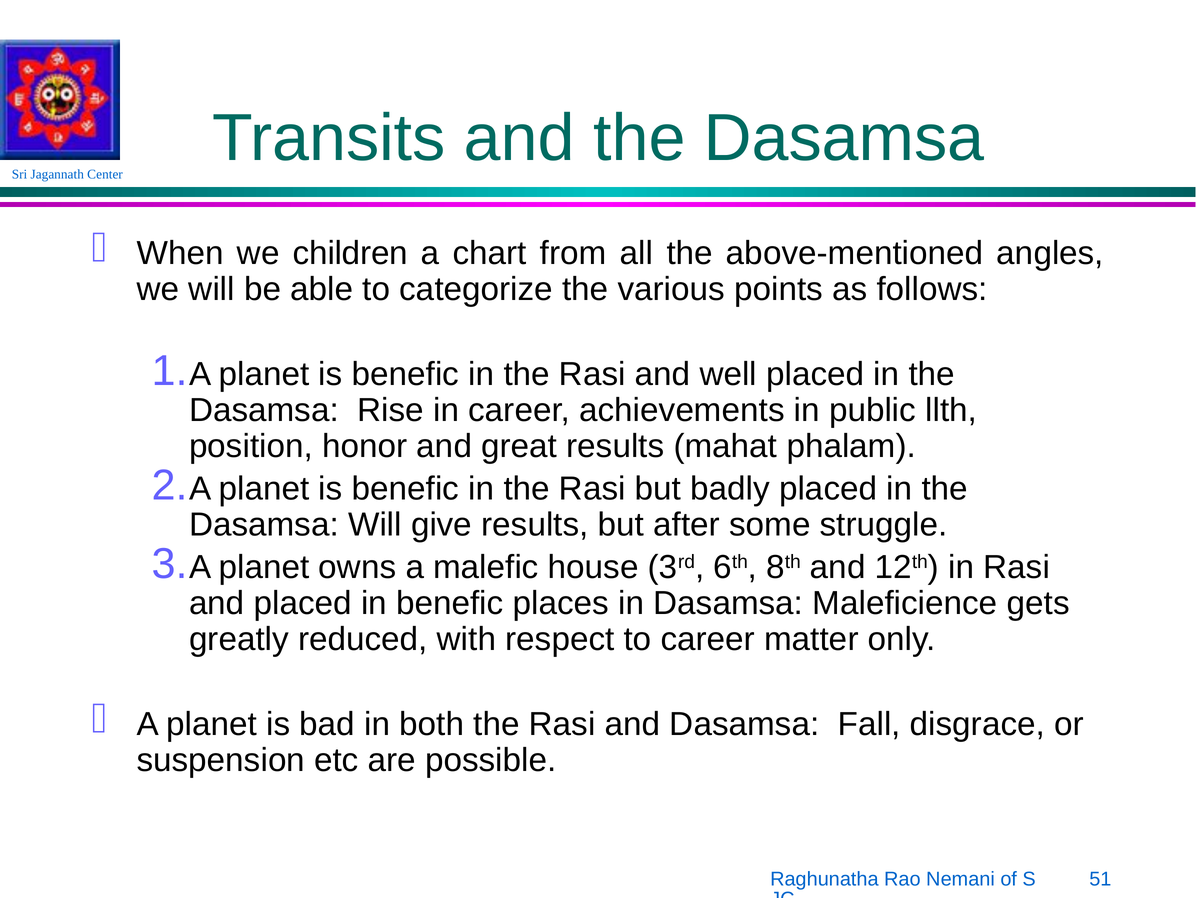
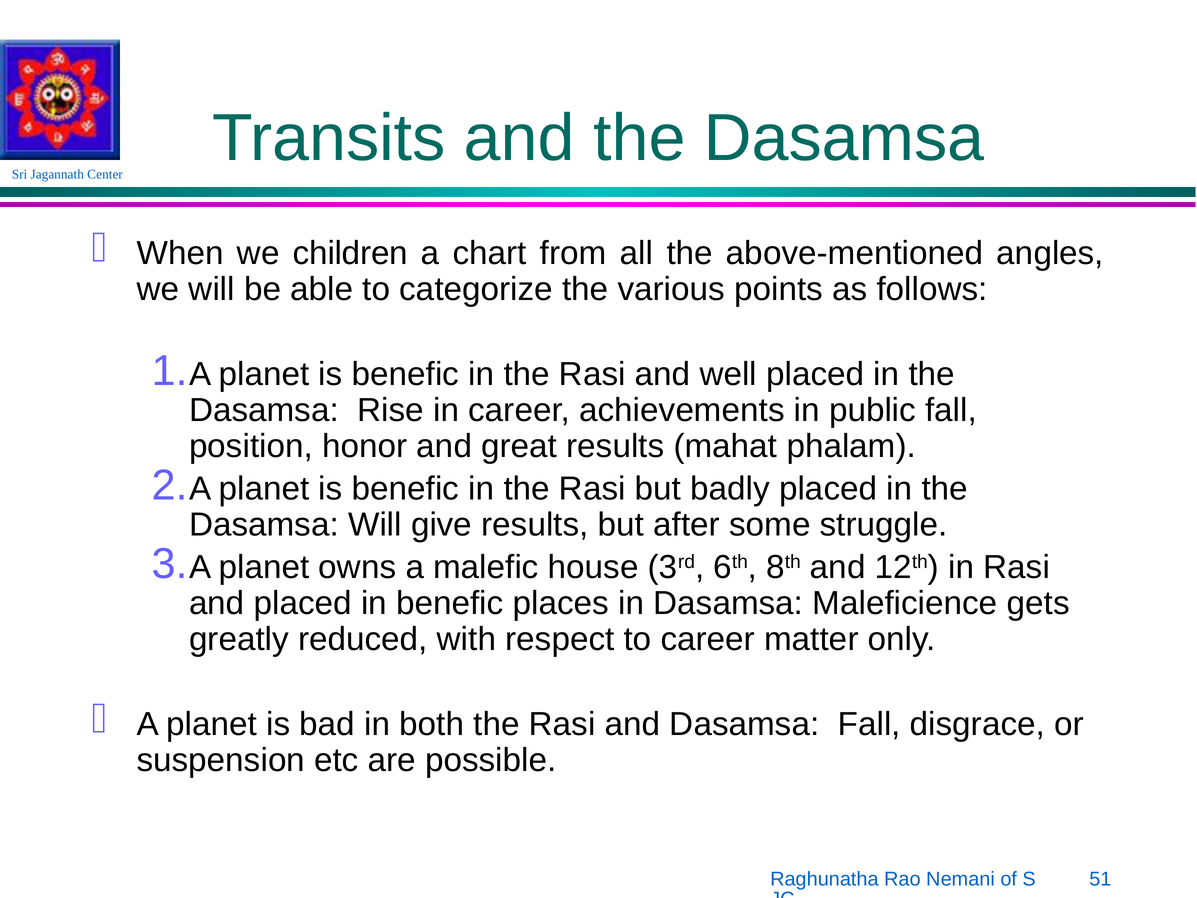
public llth: llth -> fall (951, 410)
